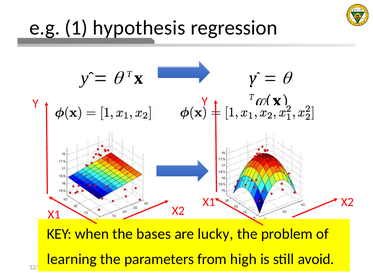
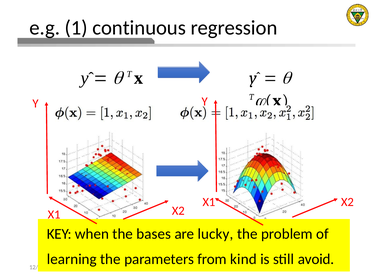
hypothesis: hypothesis -> continuous (139, 28)
high: high -> kind (243, 259)
